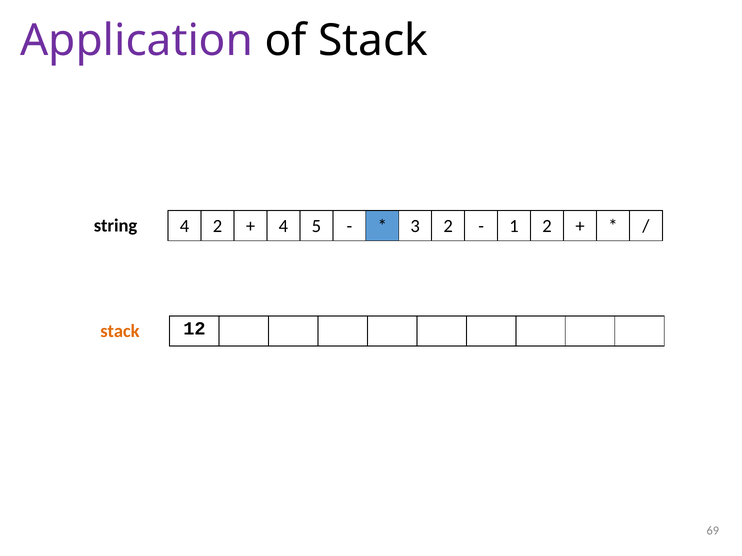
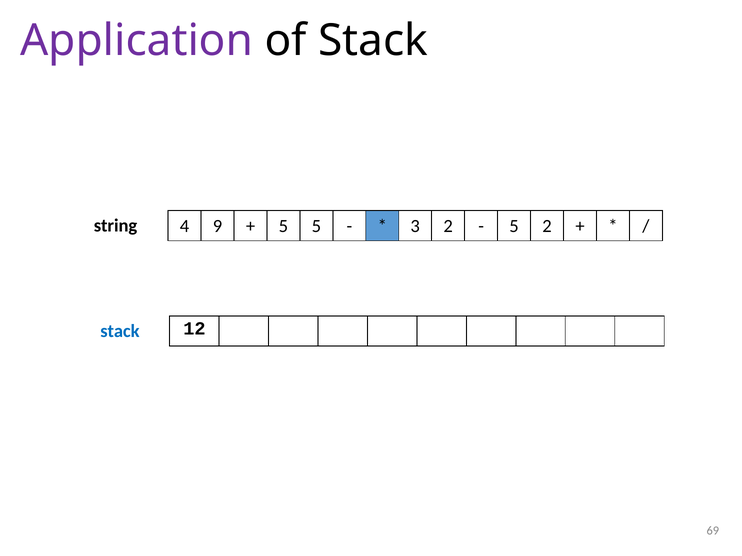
4 2: 2 -> 9 (217, 226)
4: 4 -> 5 (283, 226)
1: 1 -> 5 (514, 226)
stack colour: orange -> blue (120, 332)
